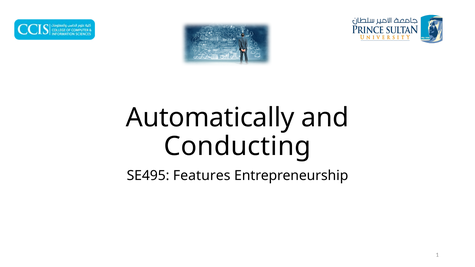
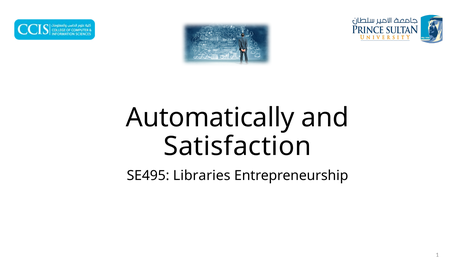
Conducting: Conducting -> Satisfaction (237, 146)
Features: Features -> Libraries (202, 176)
